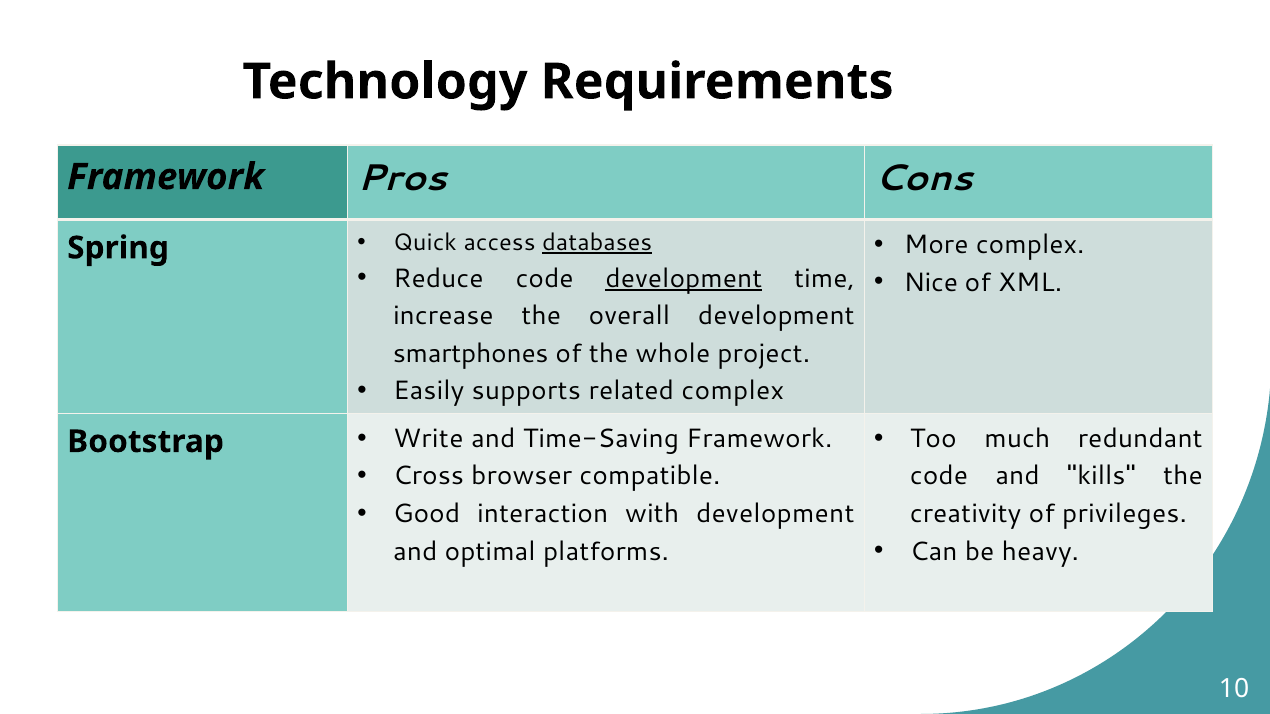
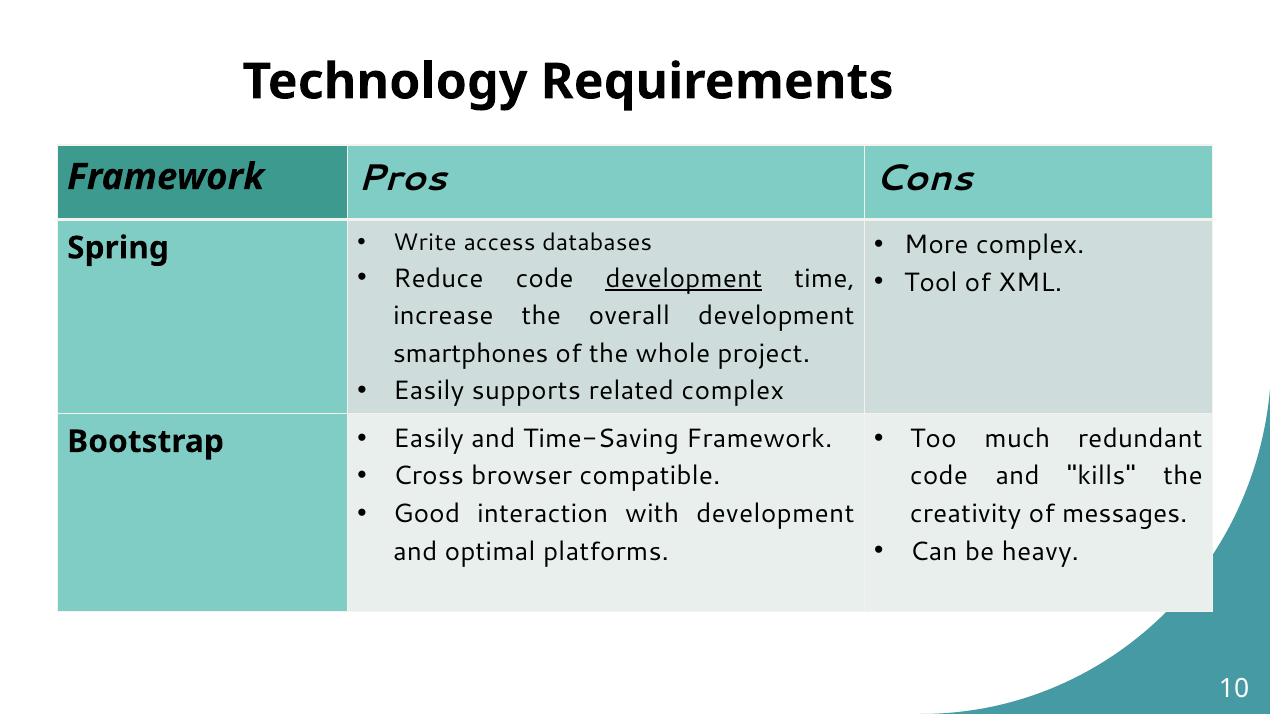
Quick: Quick -> Write (425, 243)
databases underline: present -> none (597, 243)
Nice: Nice -> Tool (931, 283)
Write: Write -> Easily (428, 439)
privileges: privileges -> messages (1125, 514)
